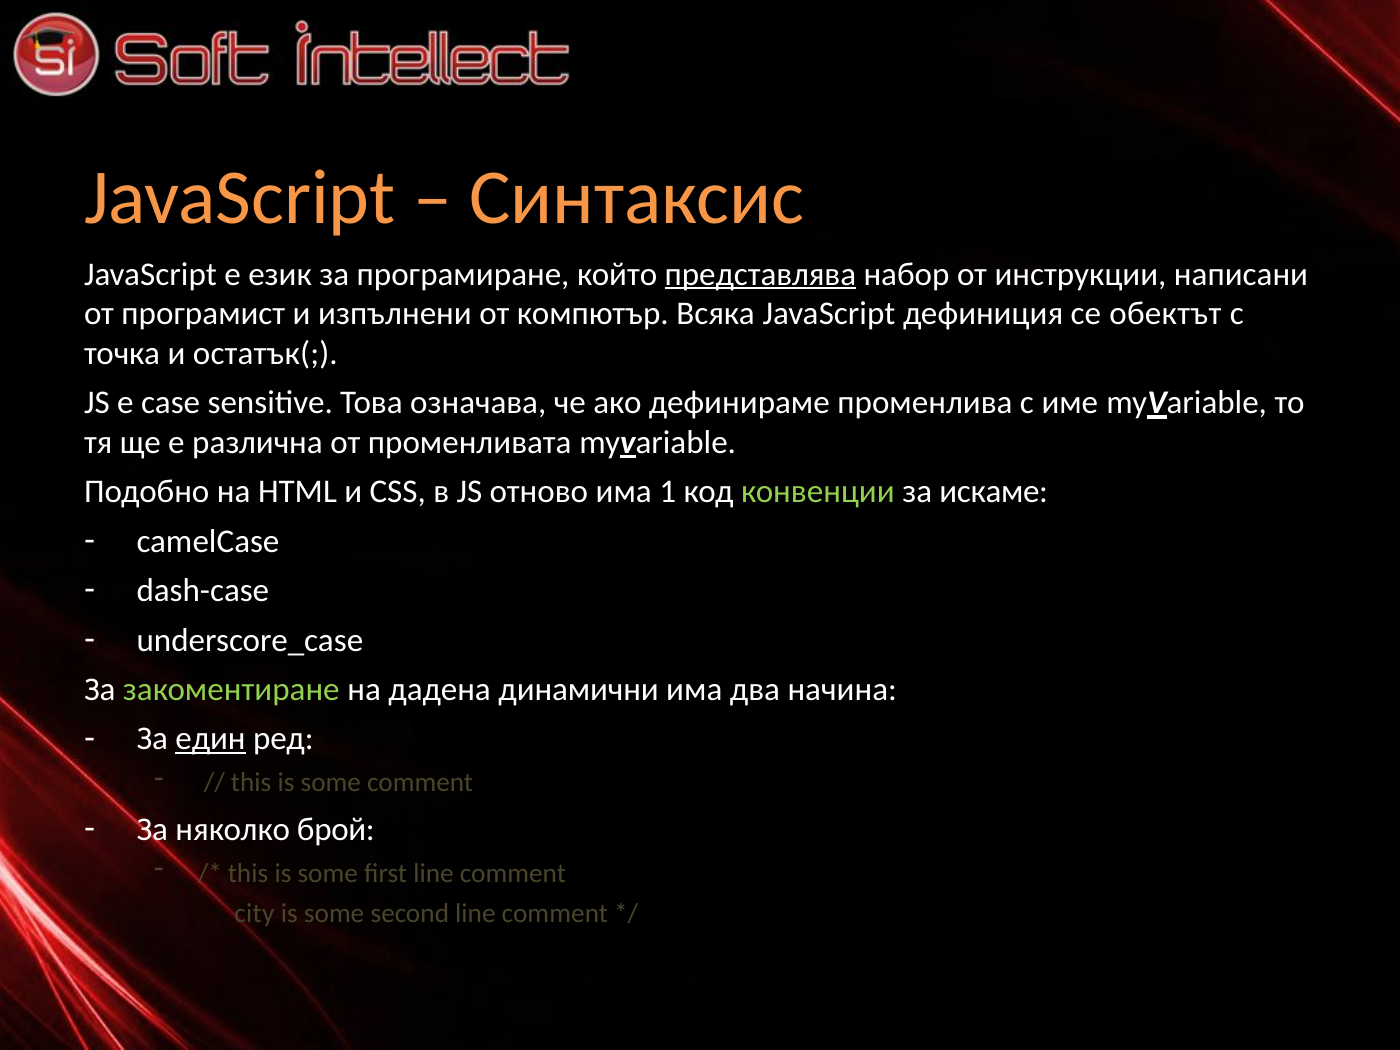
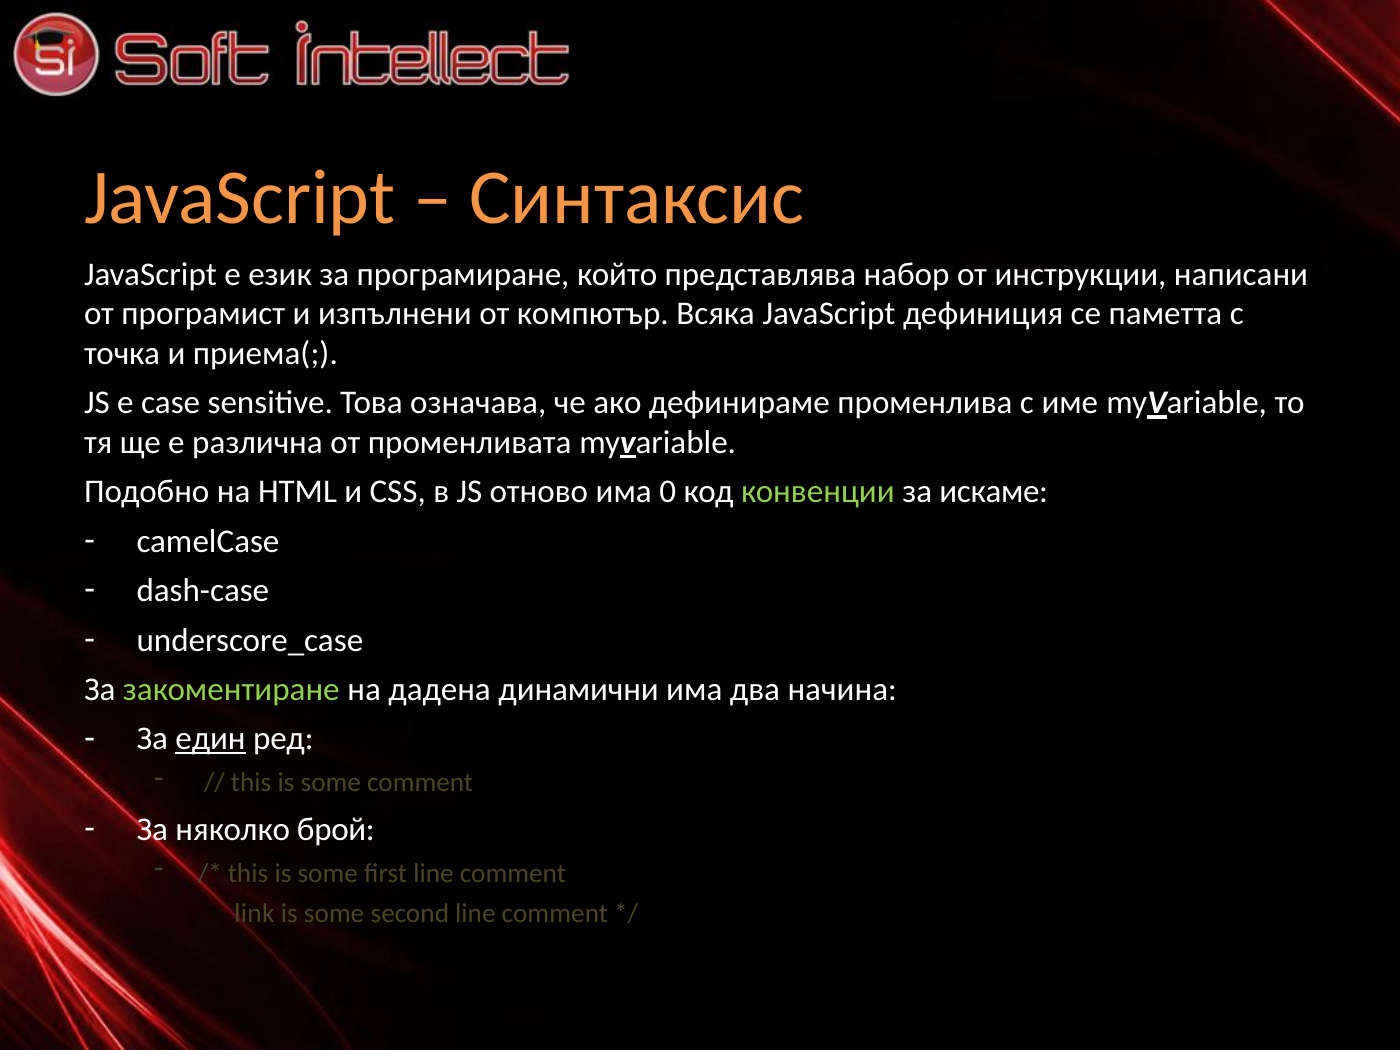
представлява underline: present -> none (760, 274)
обектът: обектът -> паметта (1165, 314)
остатък(: остатък( -> приема( (265, 354)
1: 1 -> 0 (668, 492)
city: city -> link (254, 914)
